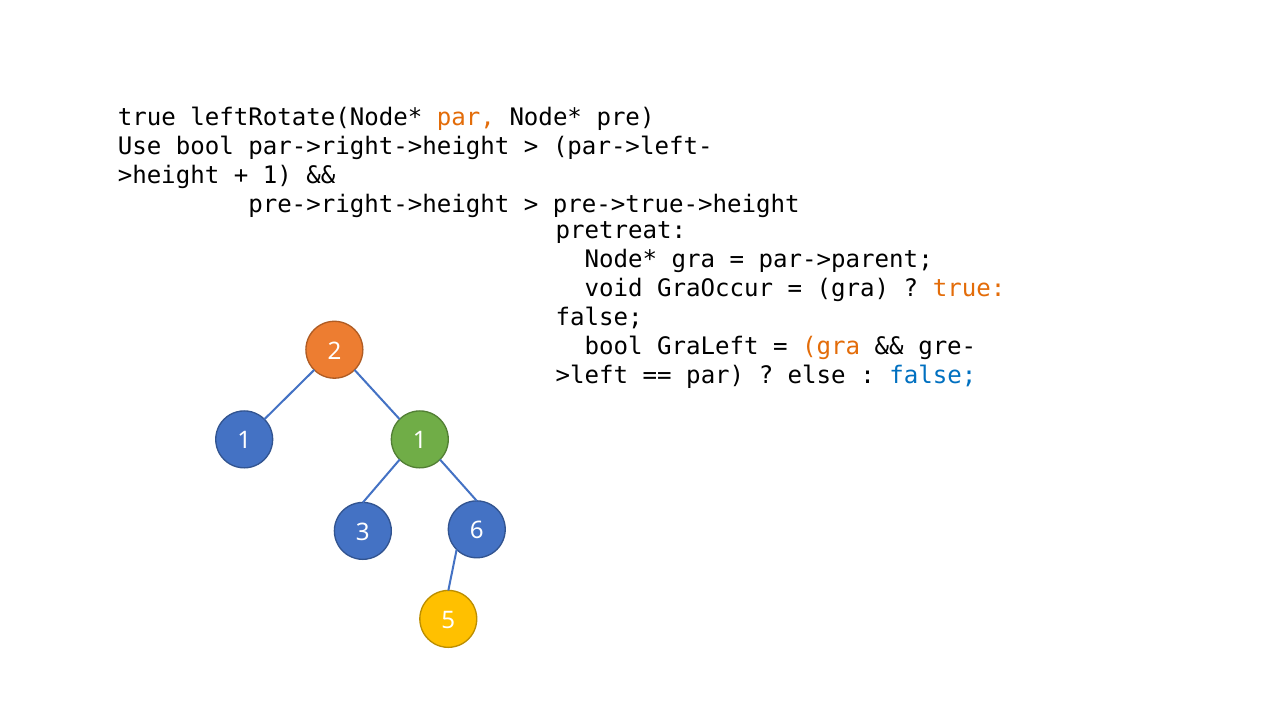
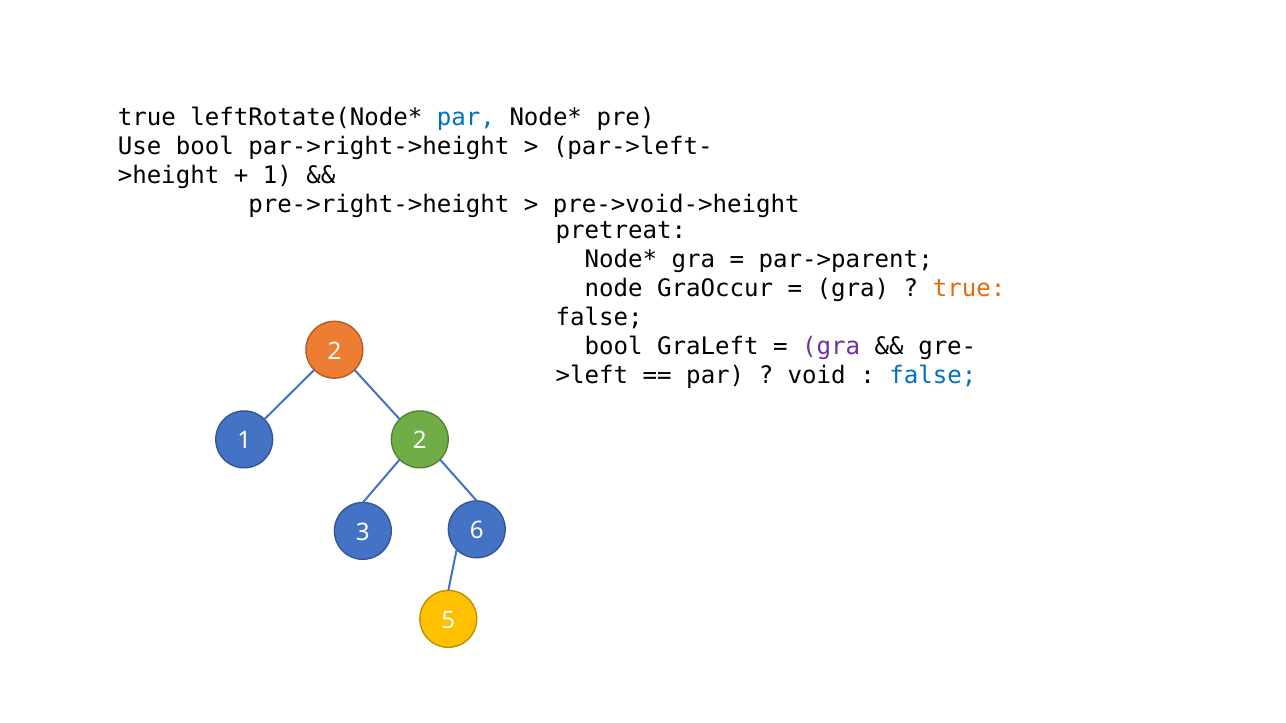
par colour: orange -> blue (466, 118)
pre->true->height: pre->true->height -> pre->void->height (676, 205)
void: void -> node (614, 288)
gra colour: orange -> purple (831, 346)
else: else -> void (817, 375)
1 1: 1 -> 2 (420, 441)
